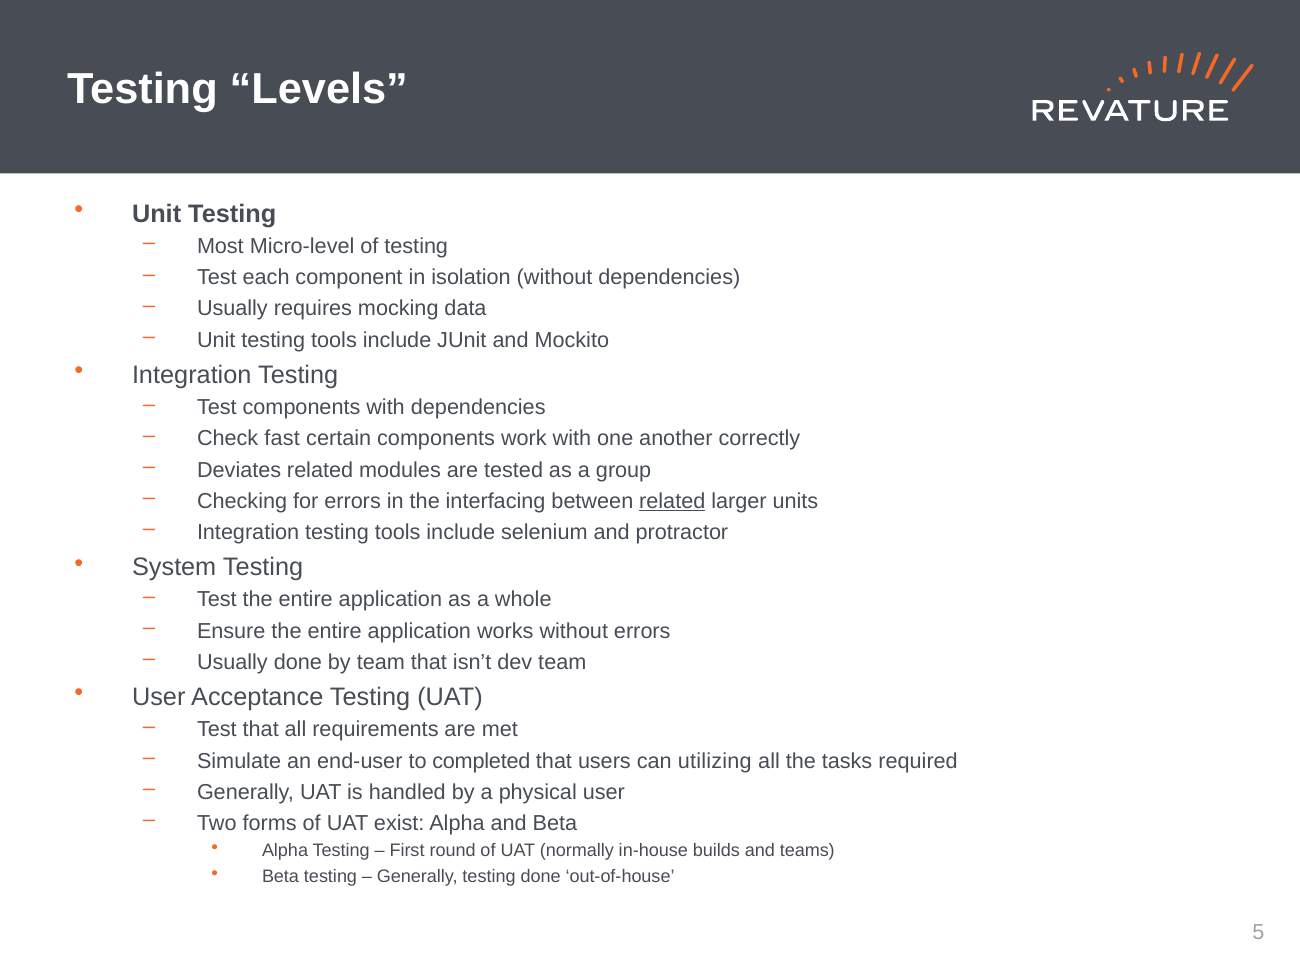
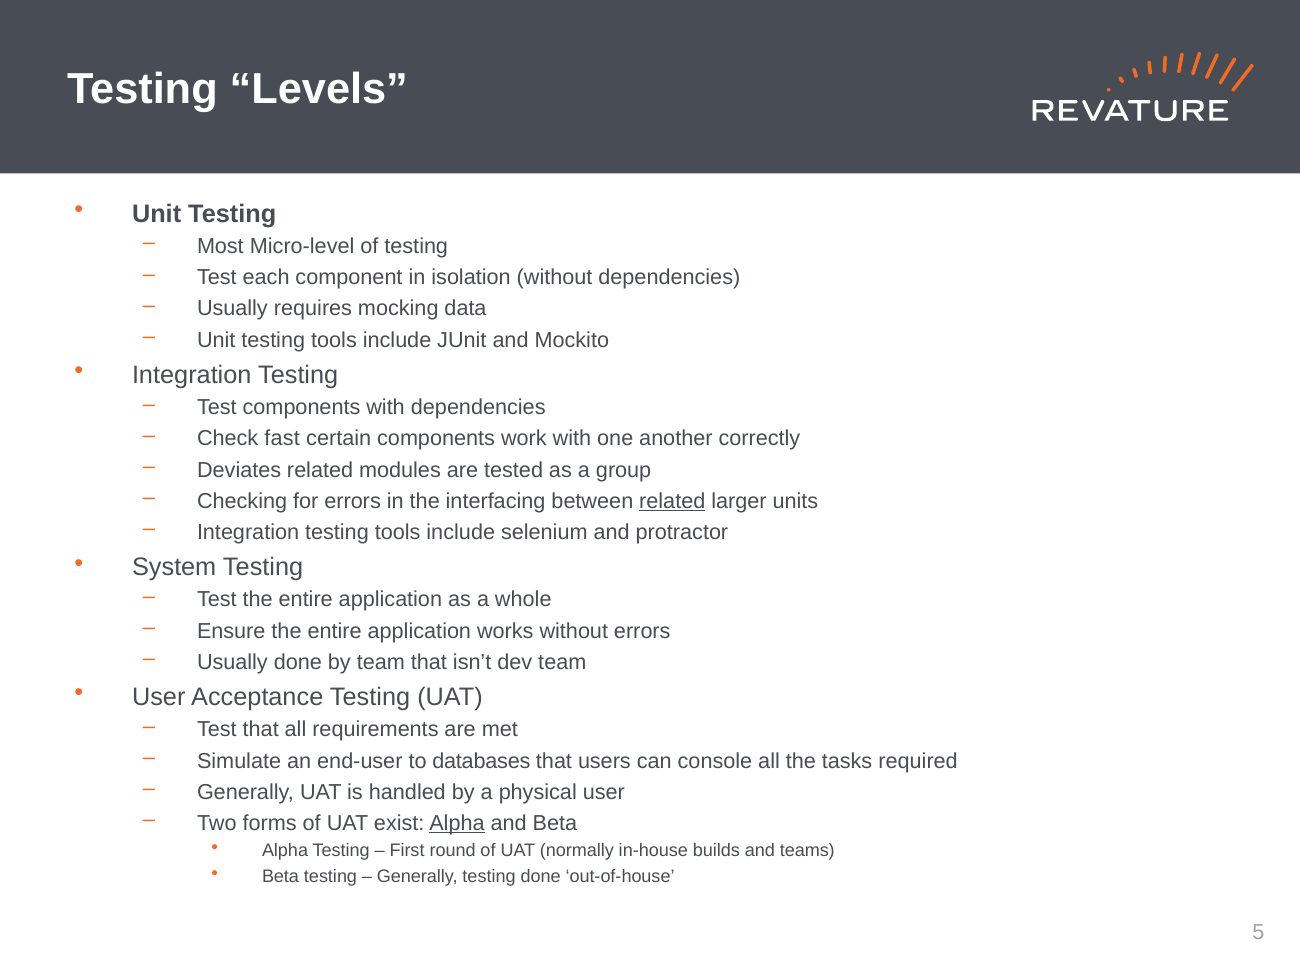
completed: completed -> databases (481, 761)
utilizing: utilizing -> console (715, 761)
Alpha underline: none -> present (457, 823)
